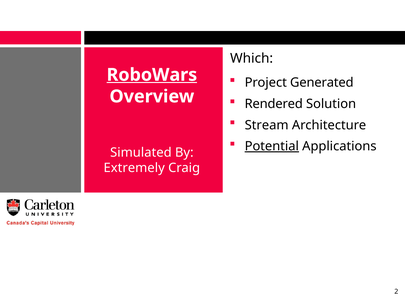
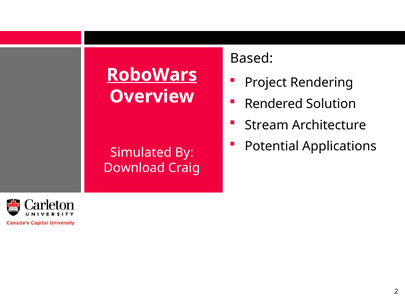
Which: Which -> Based (252, 58)
Generated: Generated -> Rendering (322, 83)
Potential underline: present -> none (272, 146)
Extremely: Extremely -> Download (134, 168)
